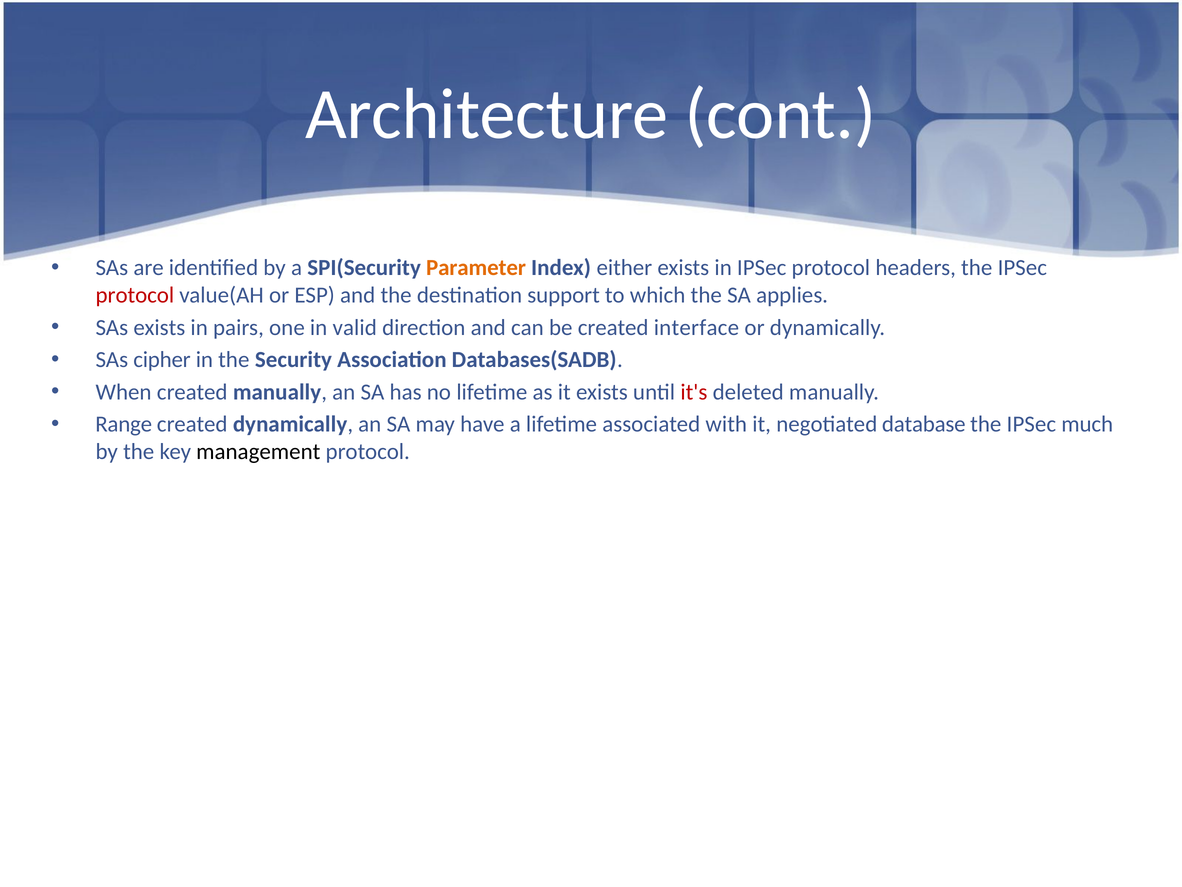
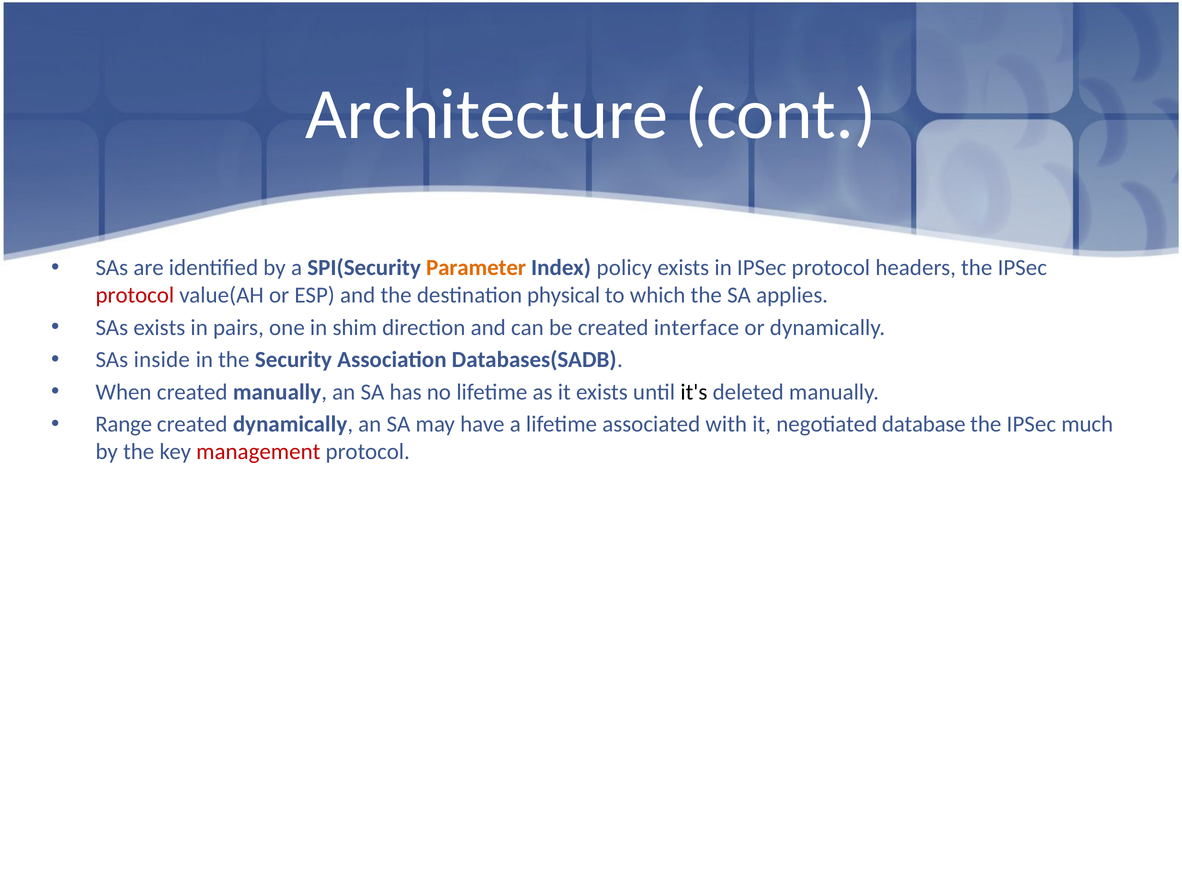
either: either -> policy (624, 268)
support: support -> physical (564, 295)
valid: valid -> shim (355, 327)
cipher: cipher -> inside (162, 360)
it's colour: red -> black (694, 392)
management colour: black -> red (258, 452)
